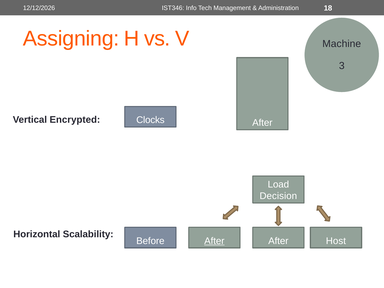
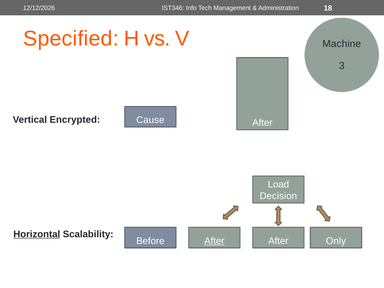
Assigning: Assigning -> Specified (71, 39)
Clocks: Clocks -> Cause (150, 120)
Horizontal underline: none -> present (37, 234)
Host: Host -> Only (336, 241)
